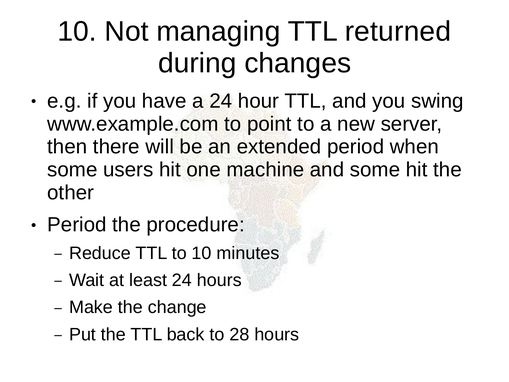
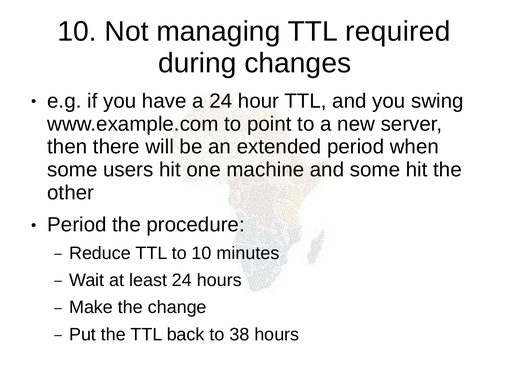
returned: returned -> required (398, 32)
28: 28 -> 38 (239, 334)
